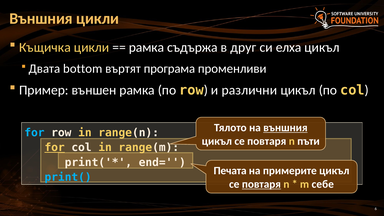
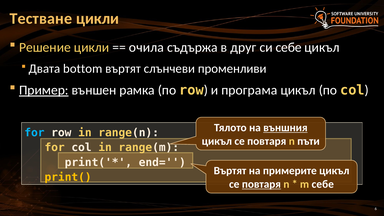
Външния: Външния -> Тестване (41, 19)
Къщичка: Къщичка -> Решение (45, 47)
рамка: рамка -> очила (146, 47)
си елха: елха -> себе (289, 47)
програма: програма -> слънчеви (169, 69)
Пример underline: none -> present (44, 90)
различни: различни -> програма (249, 90)
for underline: present -> none (55, 148)
Печата: Печата -> Въртят (230, 171)
print( colour: light blue -> yellow (68, 177)
